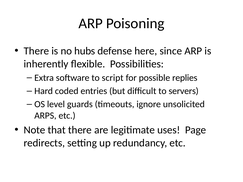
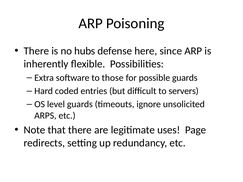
script: script -> those (113, 78)
possible replies: replies -> guards (185, 78)
